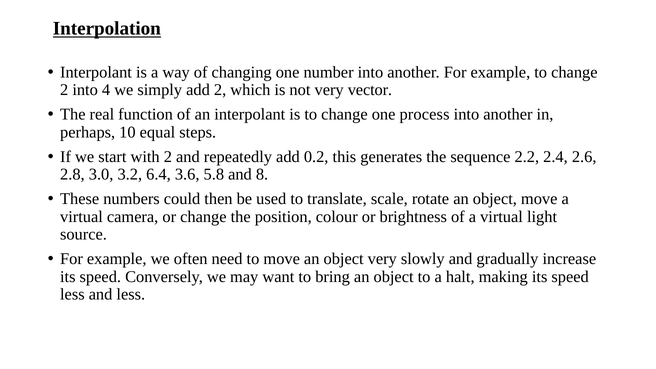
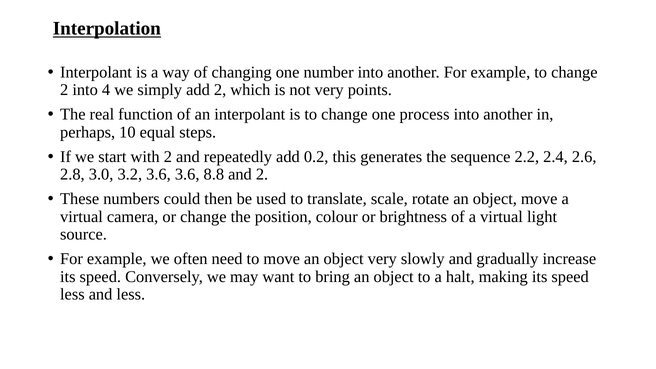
vector: vector -> points (370, 90)
3.2 6.4: 6.4 -> 3.6 (158, 175)
5.8: 5.8 -> 8.8 (214, 175)
and 8: 8 -> 2 (262, 175)
